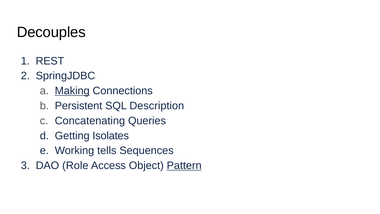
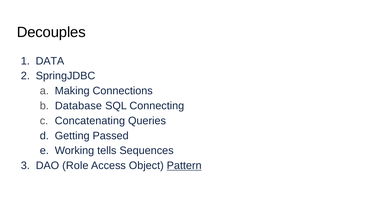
REST: REST -> DATA (50, 61)
Making underline: present -> none (72, 91)
Persistent: Persistent -> Database (78, 106)
Description: Description -> Connecting (157, 106)
Isolates: Isolates -> Passed (111, 136)
